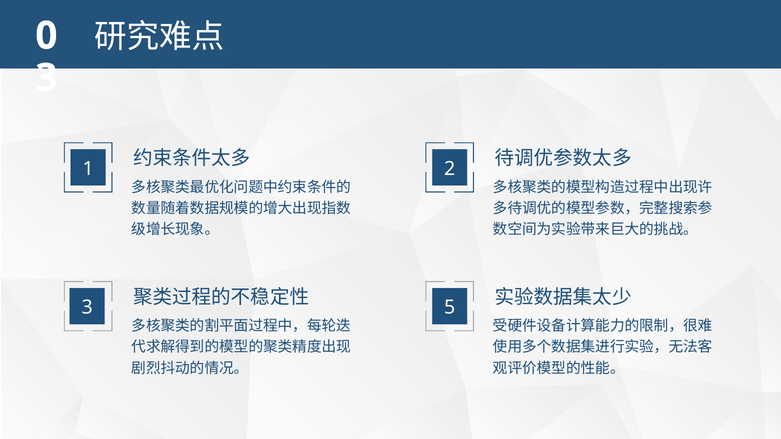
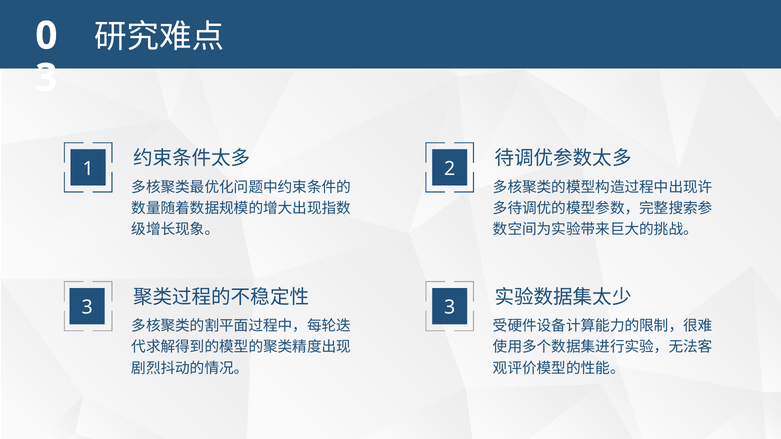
3 5: 5 -> 3 (450, 308)
